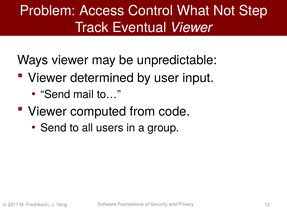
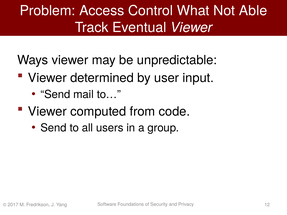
Step: Step -> Able (253, 11)
